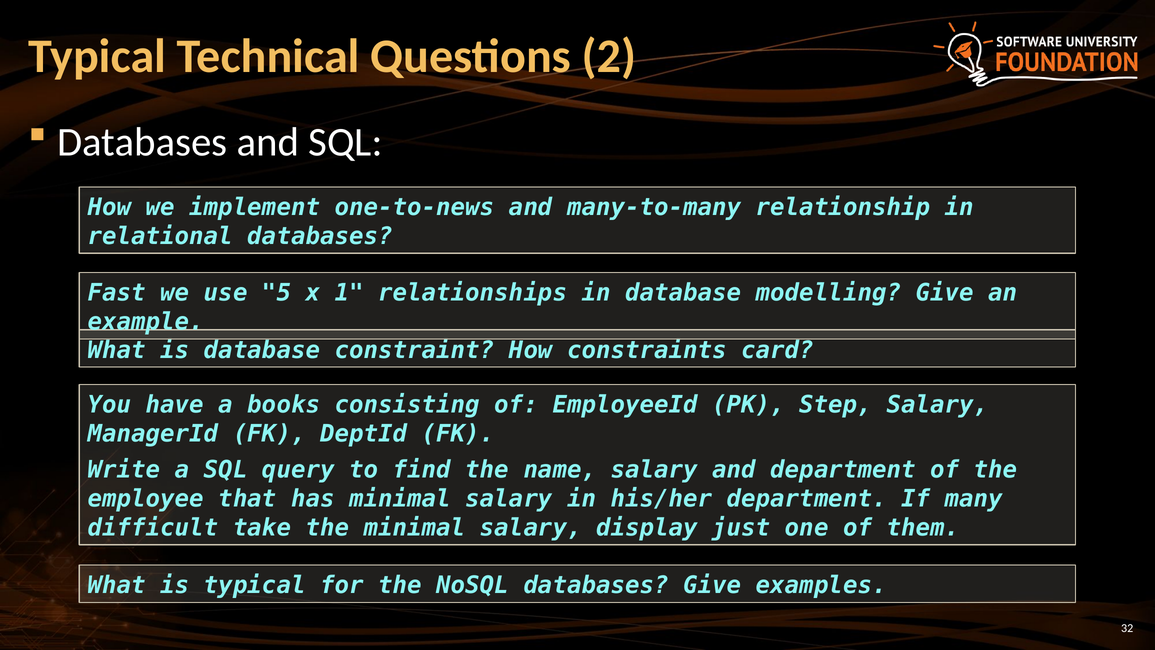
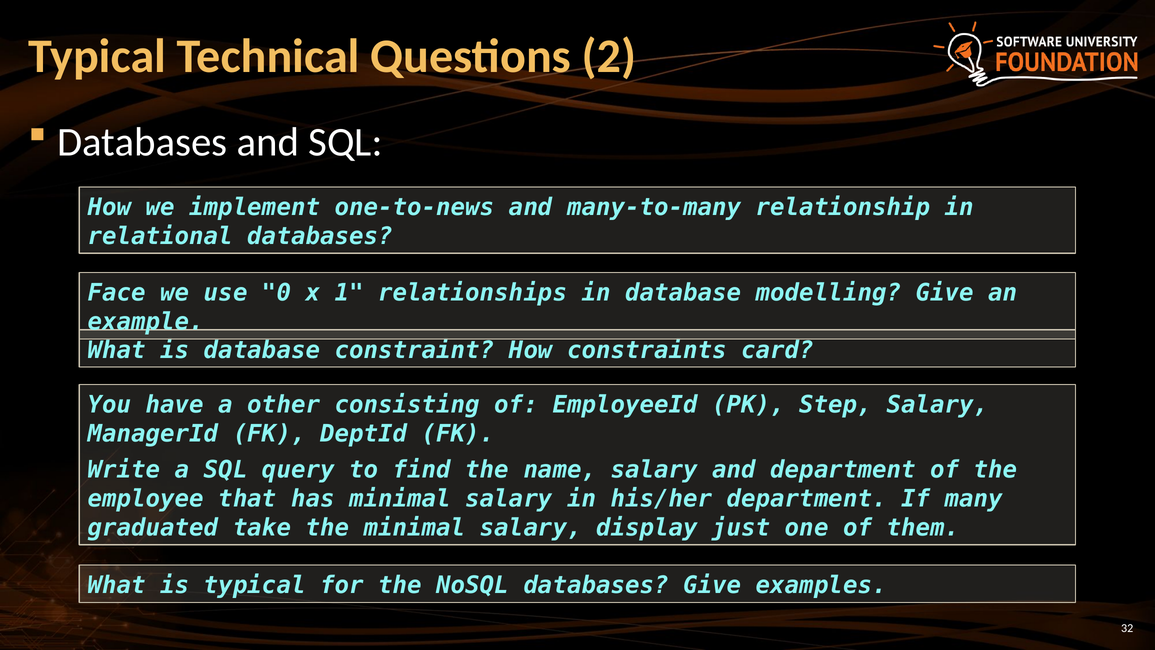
Fast: Fast -> Face (117, 293)
5: 5 -> 0 (277, 293)
books: books -> other (284, 405)
difficult: difficult -> graduated (153, 528)
